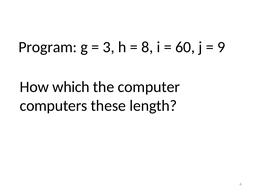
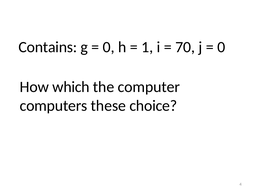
Program: Program -> Contains (48, 47)
3: 3 -> 0 (109, 47)
8: 8 -> 1 (147, 47)
60: 60 -> 70 (185, 47)
9: 9 -> 0 (221, 47)
length: length -> choice (153, 106)
